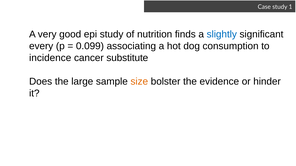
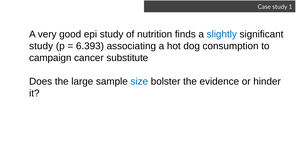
every: every -> study (41, 46)
0.099: 0.099 -> 6.393 (90, 46)
incidence: incidence -> campaign (50, 58)
size colour: orange -> blue (139, 82)
